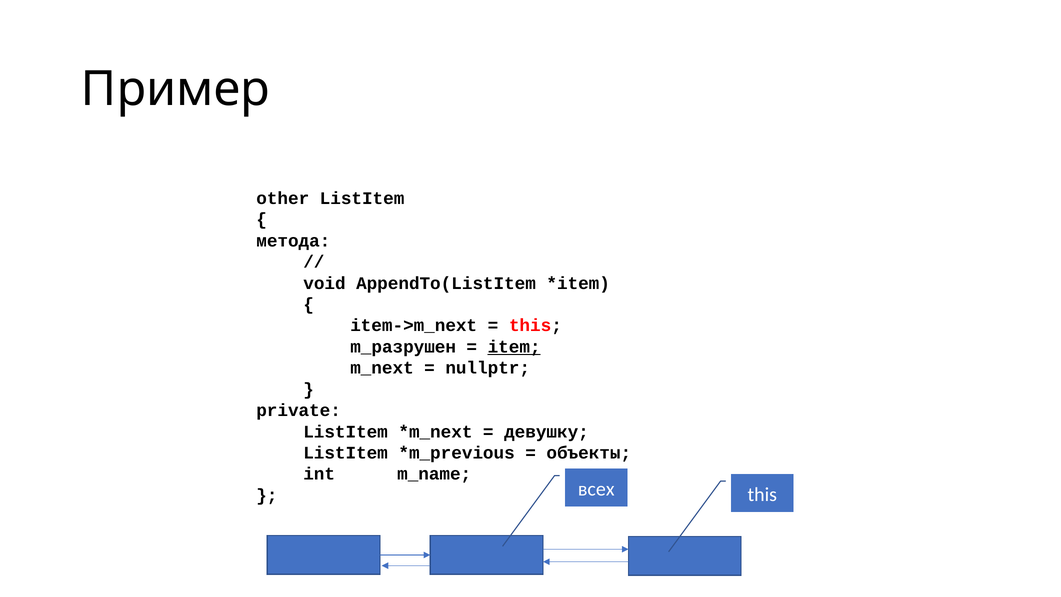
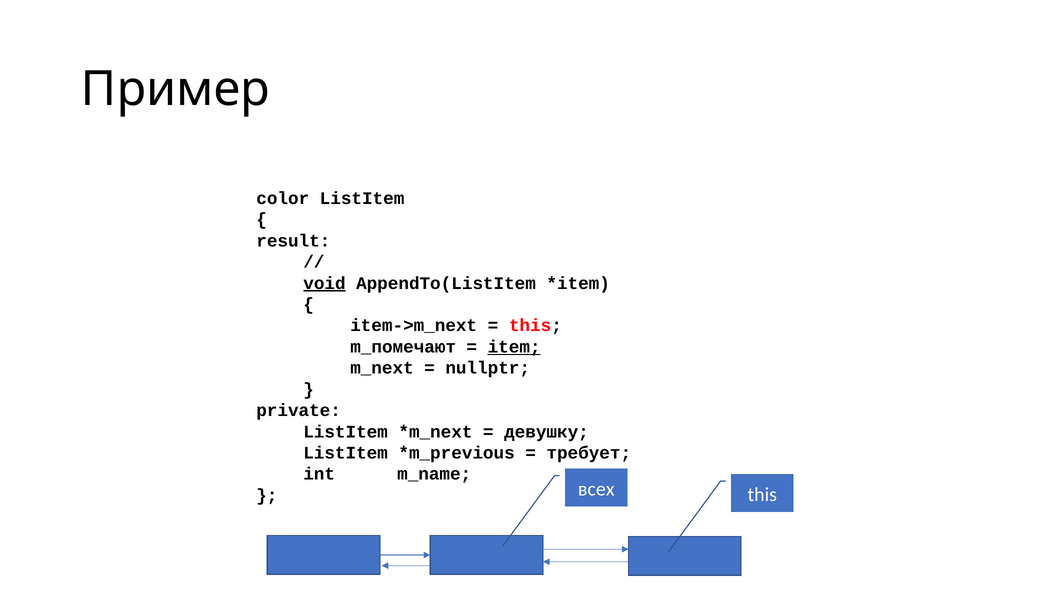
other: other -> color (283, 198)
метода: метода -> result (293, 241)
void underline: none -> present (324, 283)
m_разрушен: m_разрушен -> m_помечают (403, 347)
объекты: объекты -> требует (589, 453)
